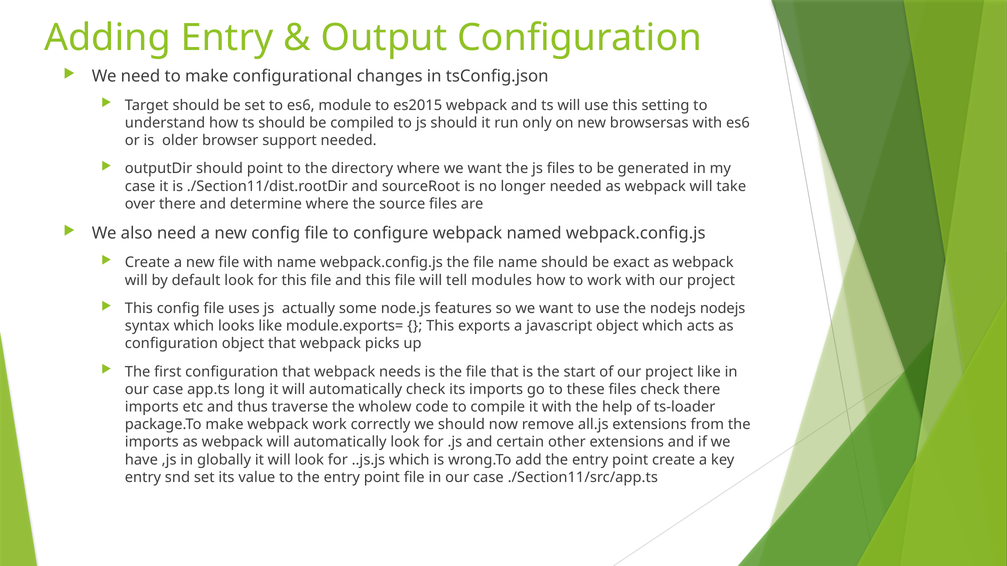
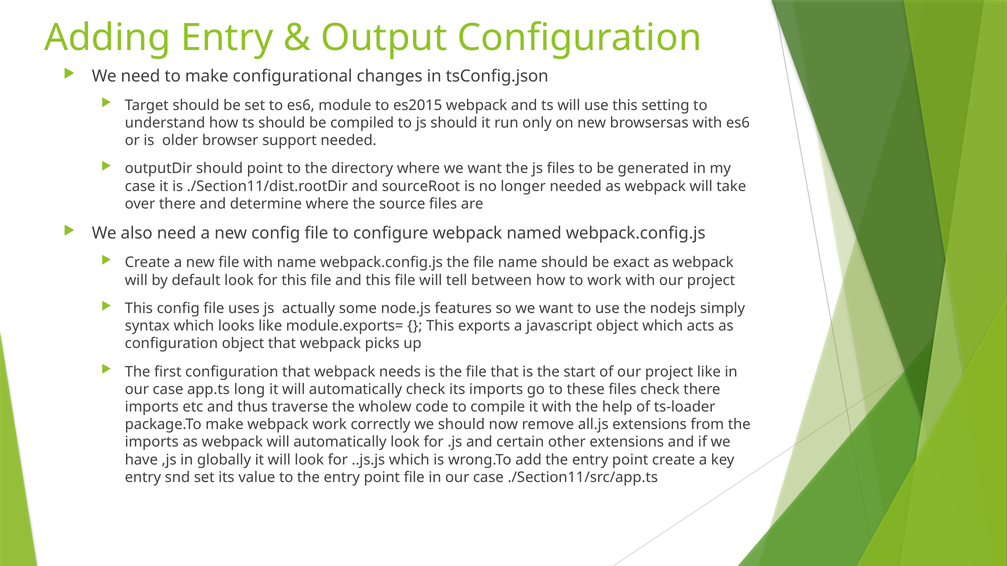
modules: modules -> between (502, 280)
nodejs nodejs: nodejs -> simply (723, 309)
